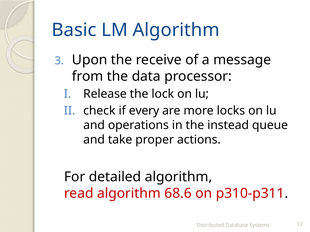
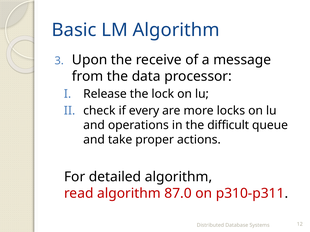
instead: instead -> difficult (228, 125)
68.6: 68.6 -> 87.0 (178, 194)
